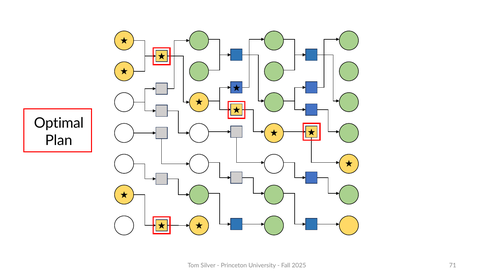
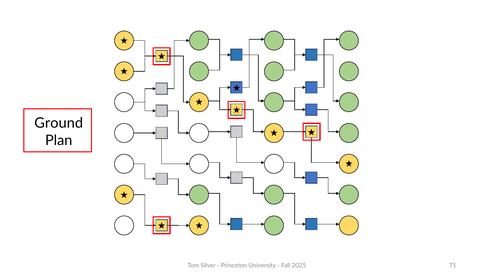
Optimal: Optimal -> Ground (59, 123)
